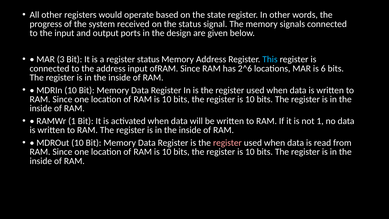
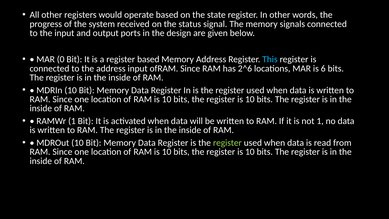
3: 3 -> 0 (61, 59)
register status: status -> based (148, 59)
register colour: pink -> light green (227, 143)
